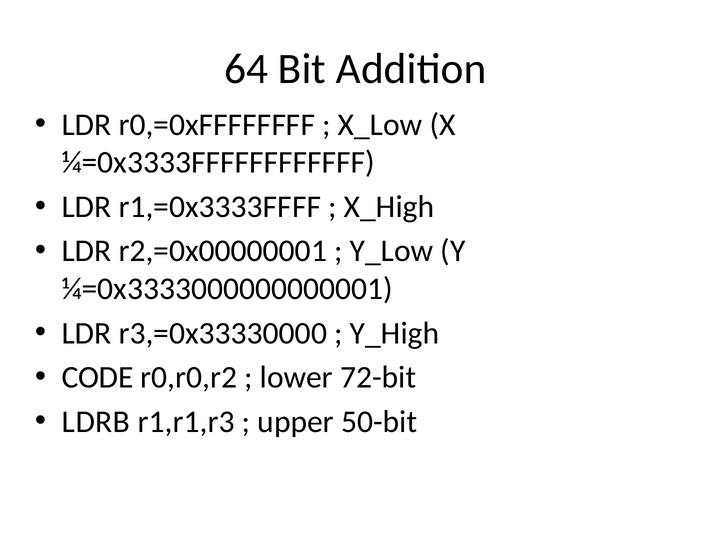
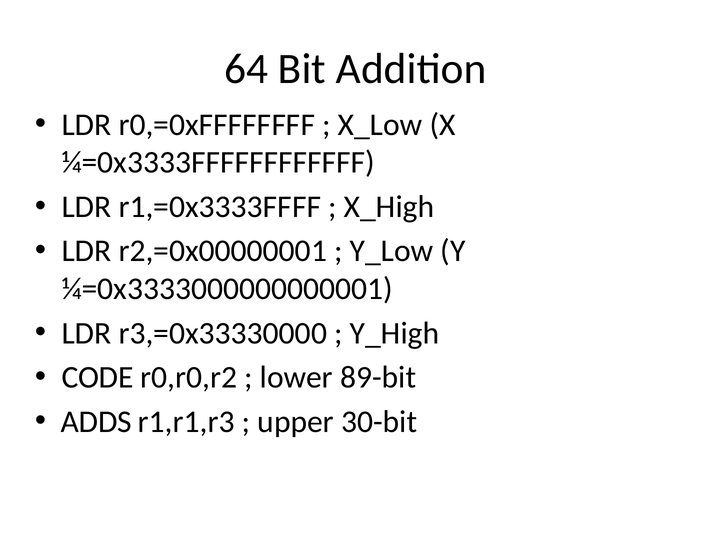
72-bit: 72-bit -> 89-bit (378, 378)
LDRB: LDRB -> ADDS (96, 422)
50-bit: 50-bit -> 30-bit (379, 422)
